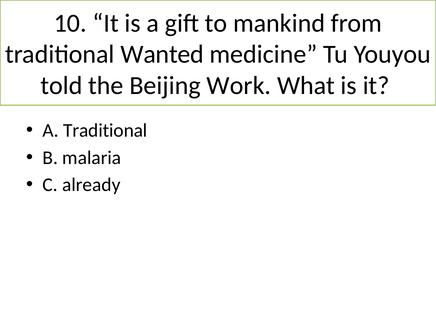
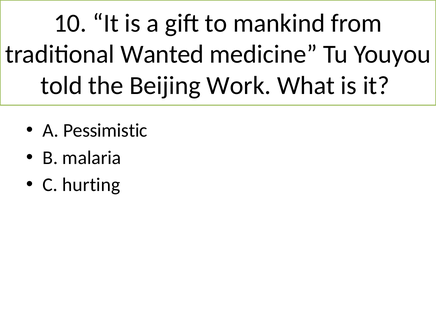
A Traditional: Traditional -> Pessimistic (105, 131)
already: already -> hurting (91, 185)
